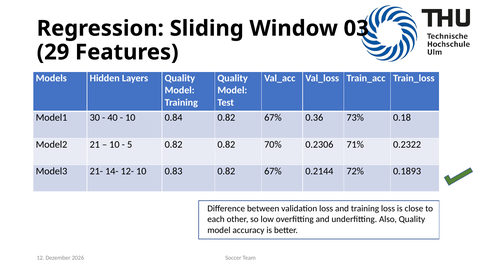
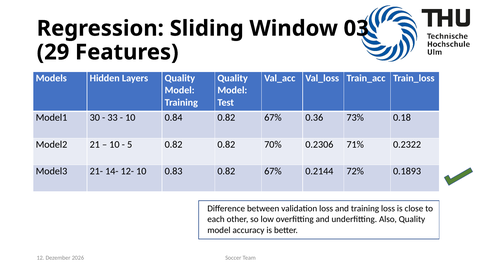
40: 40 -> 33 (113, 118)
